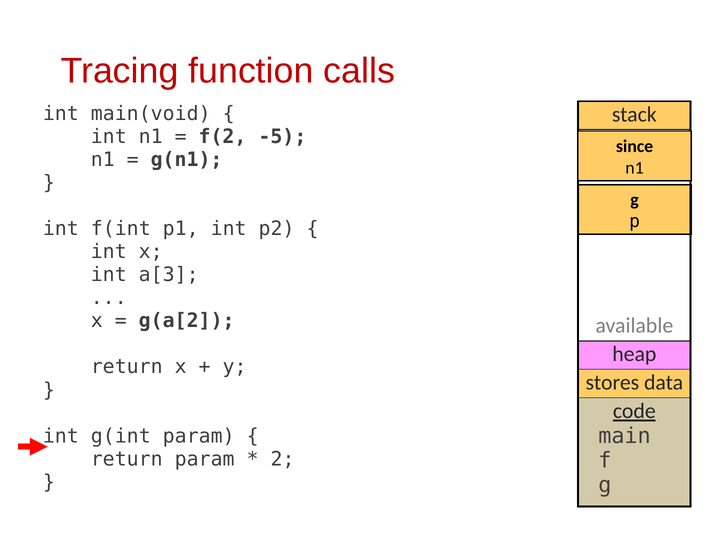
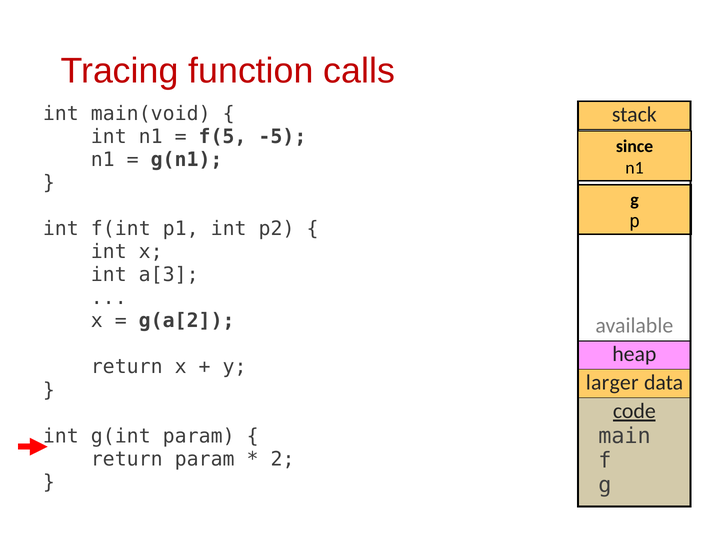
f(2: f(2 -> f(5 (222, 137)
stores: stores -> larger (612, 383)
